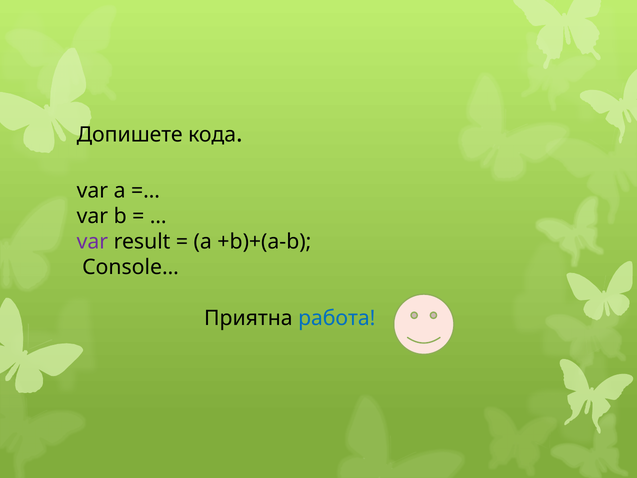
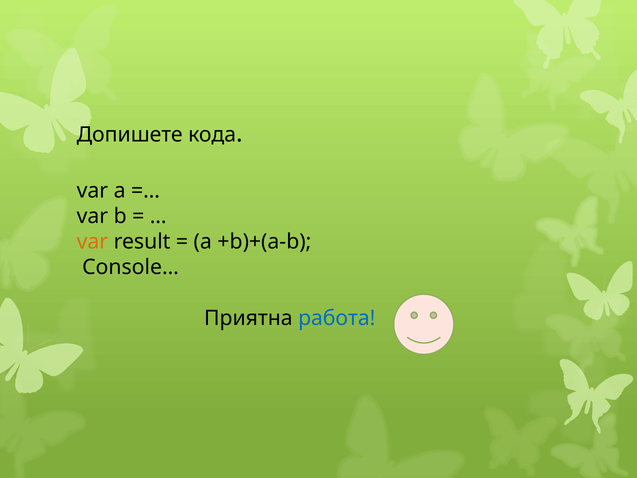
var colour: purple -> orange (92, 242)
